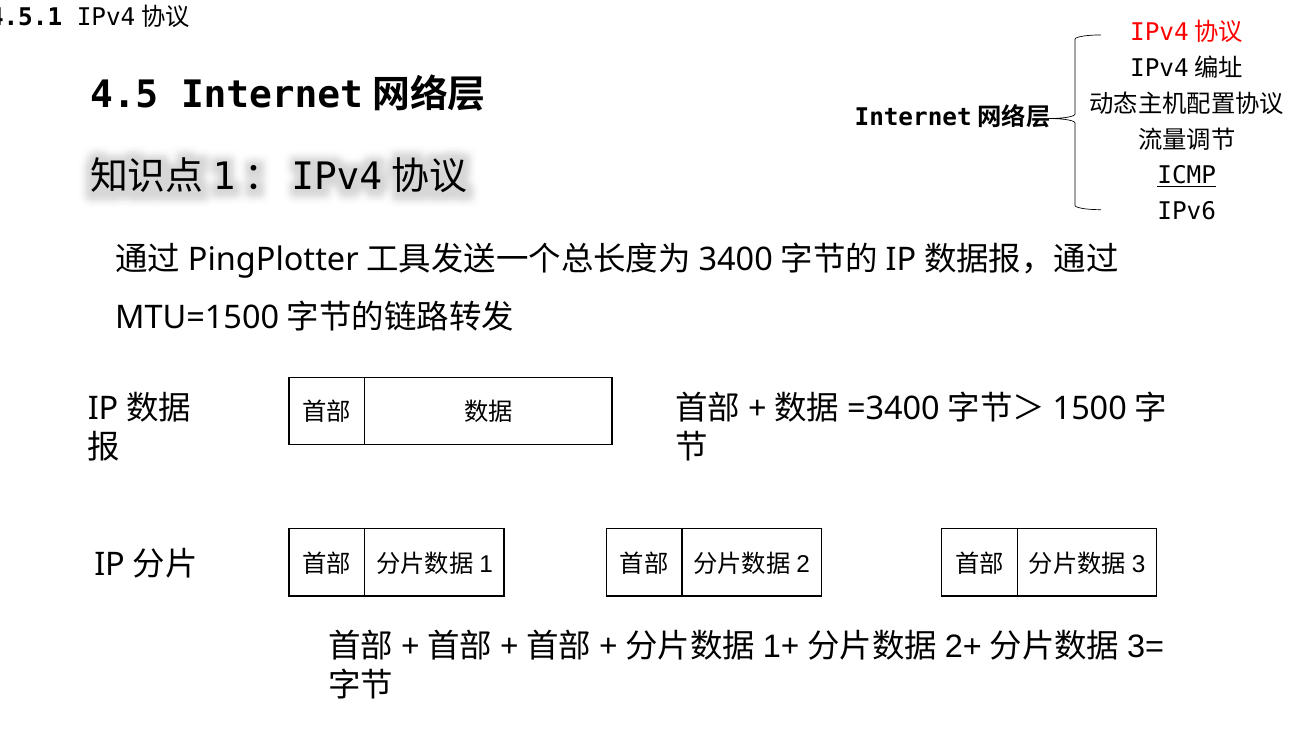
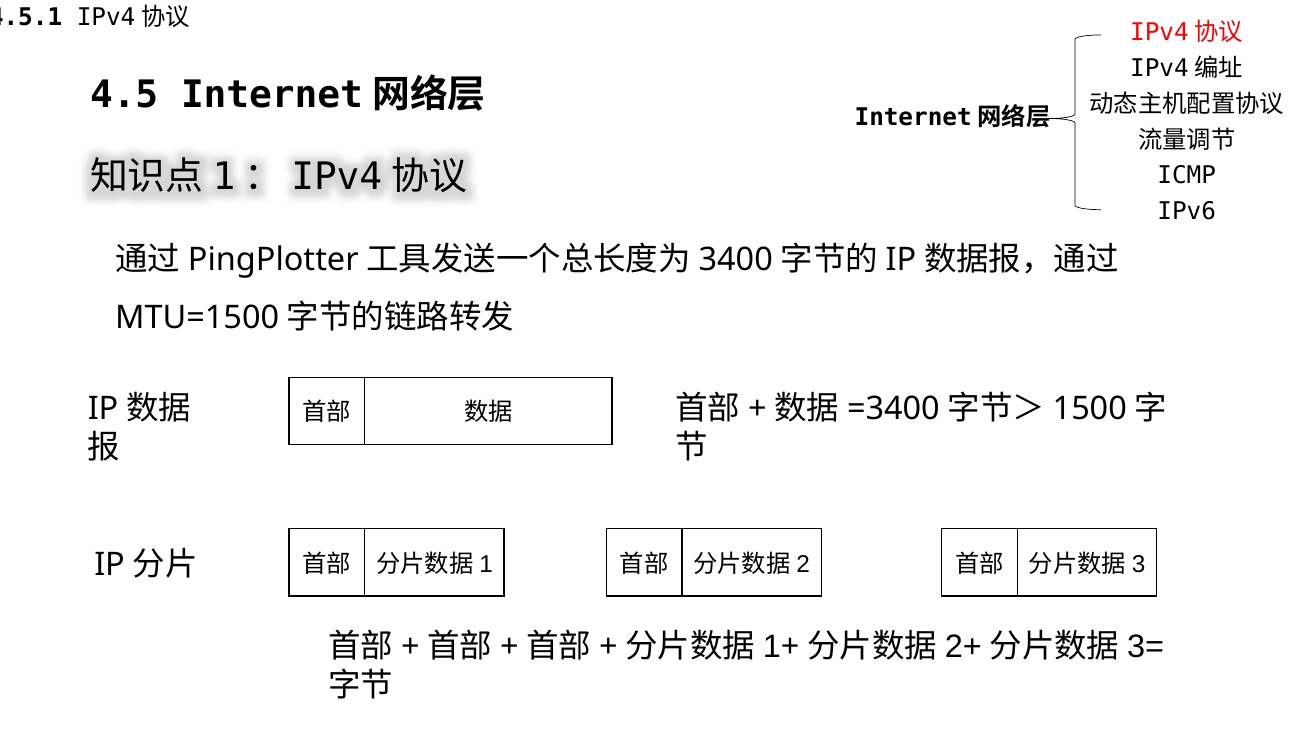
ICMP underline: present -> none (1187, 176)
